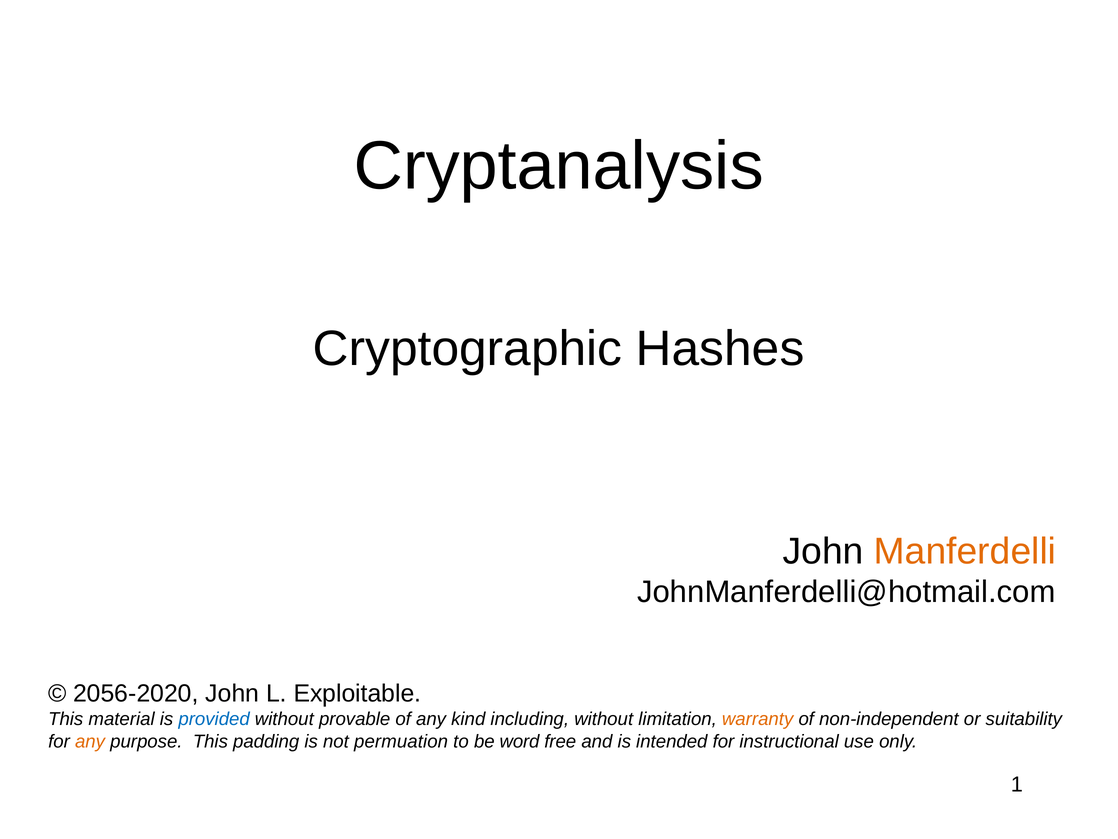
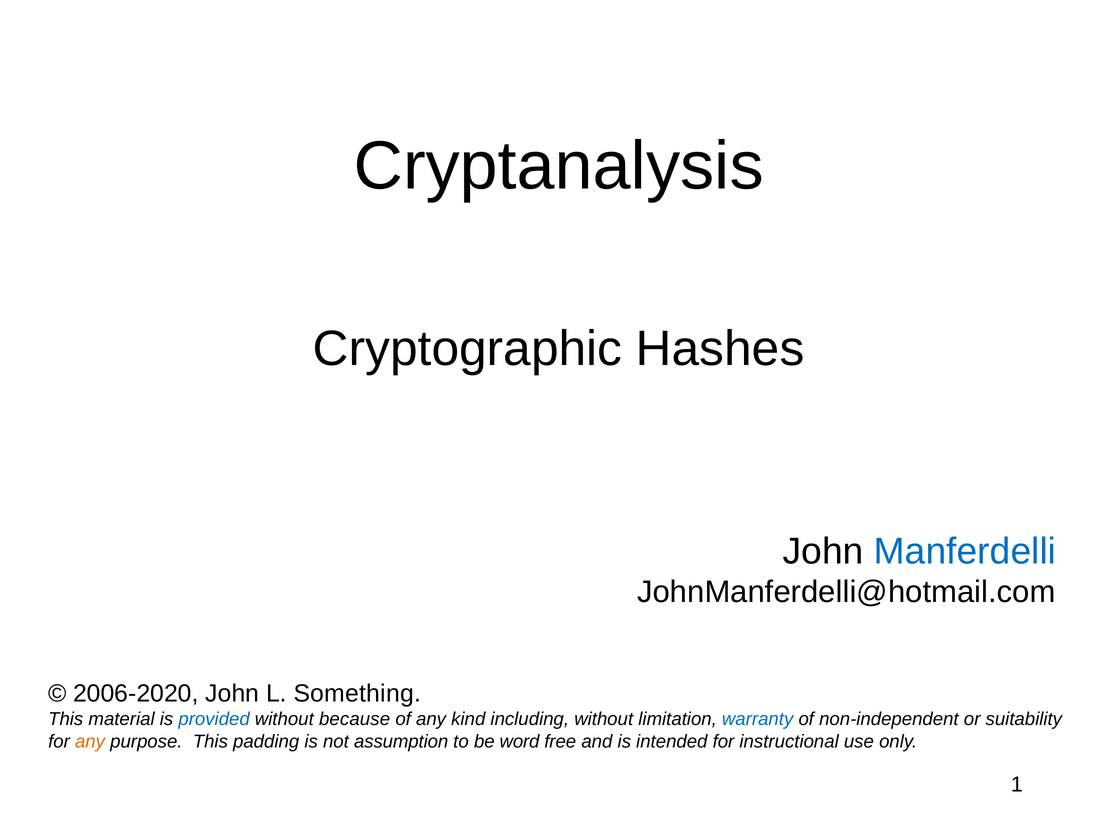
Manferdelli colour: orange -> blue (965, 551)
2056-2020: 2056-2020 -> 2006-2020 (136, 693)
Exploitable: Exploitable -> Something (357, 693)
provable: provable -> because (355, 719)
warranty colour: orange -> blue (758, 719)
permuation: permuation -> assumption (401, 741)
